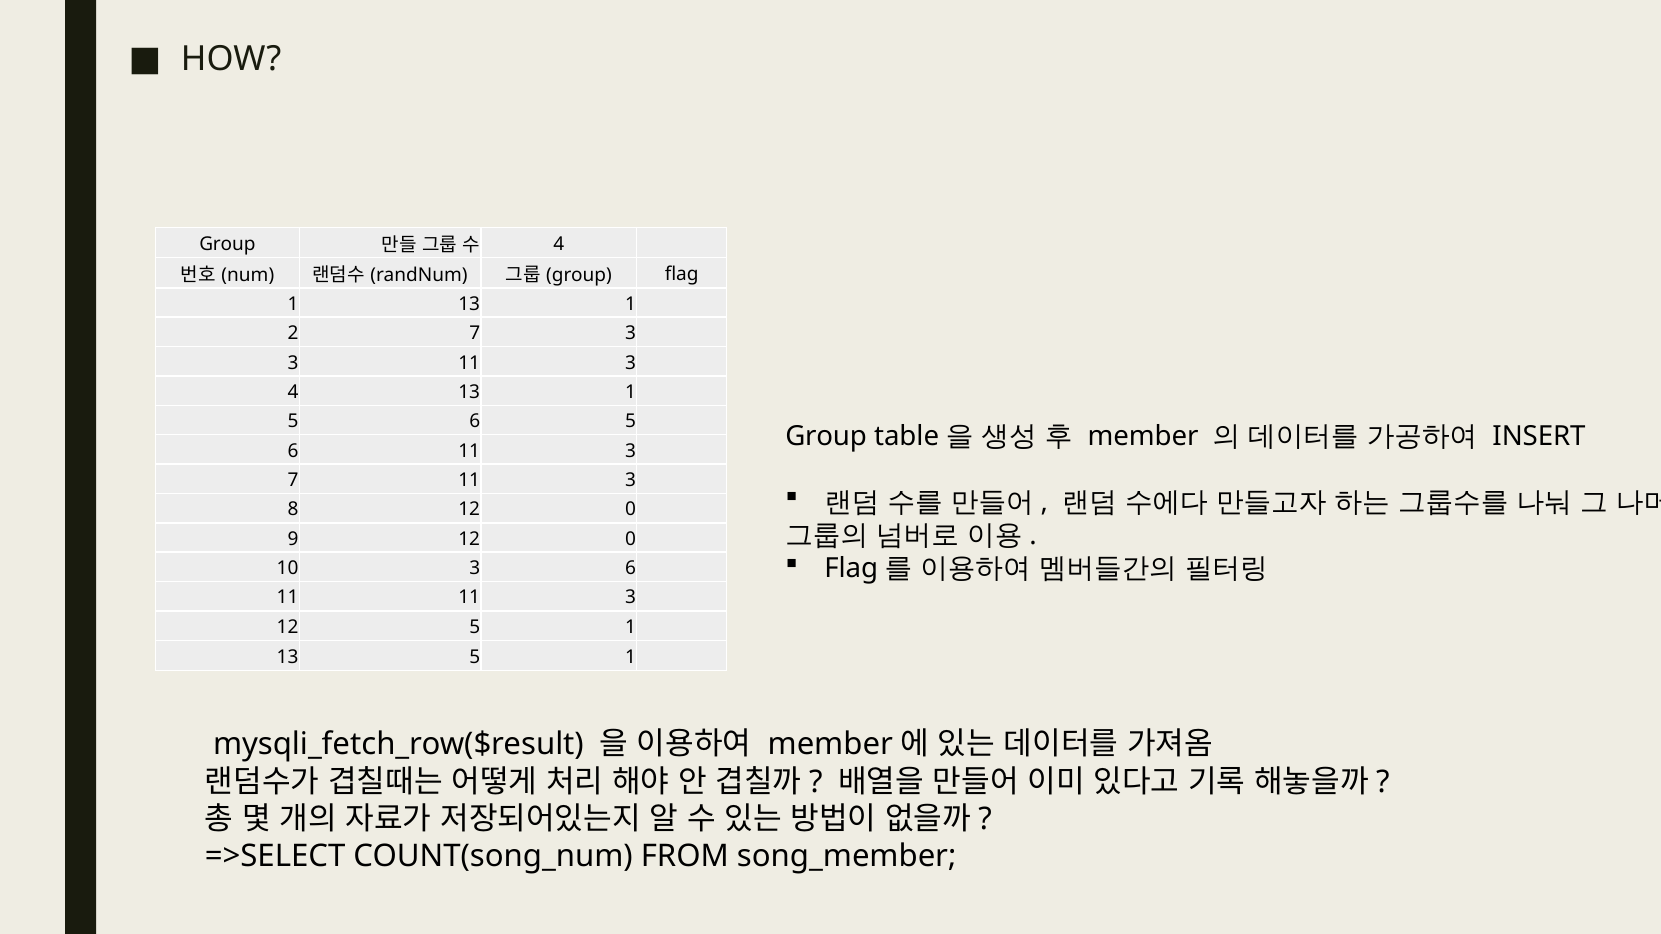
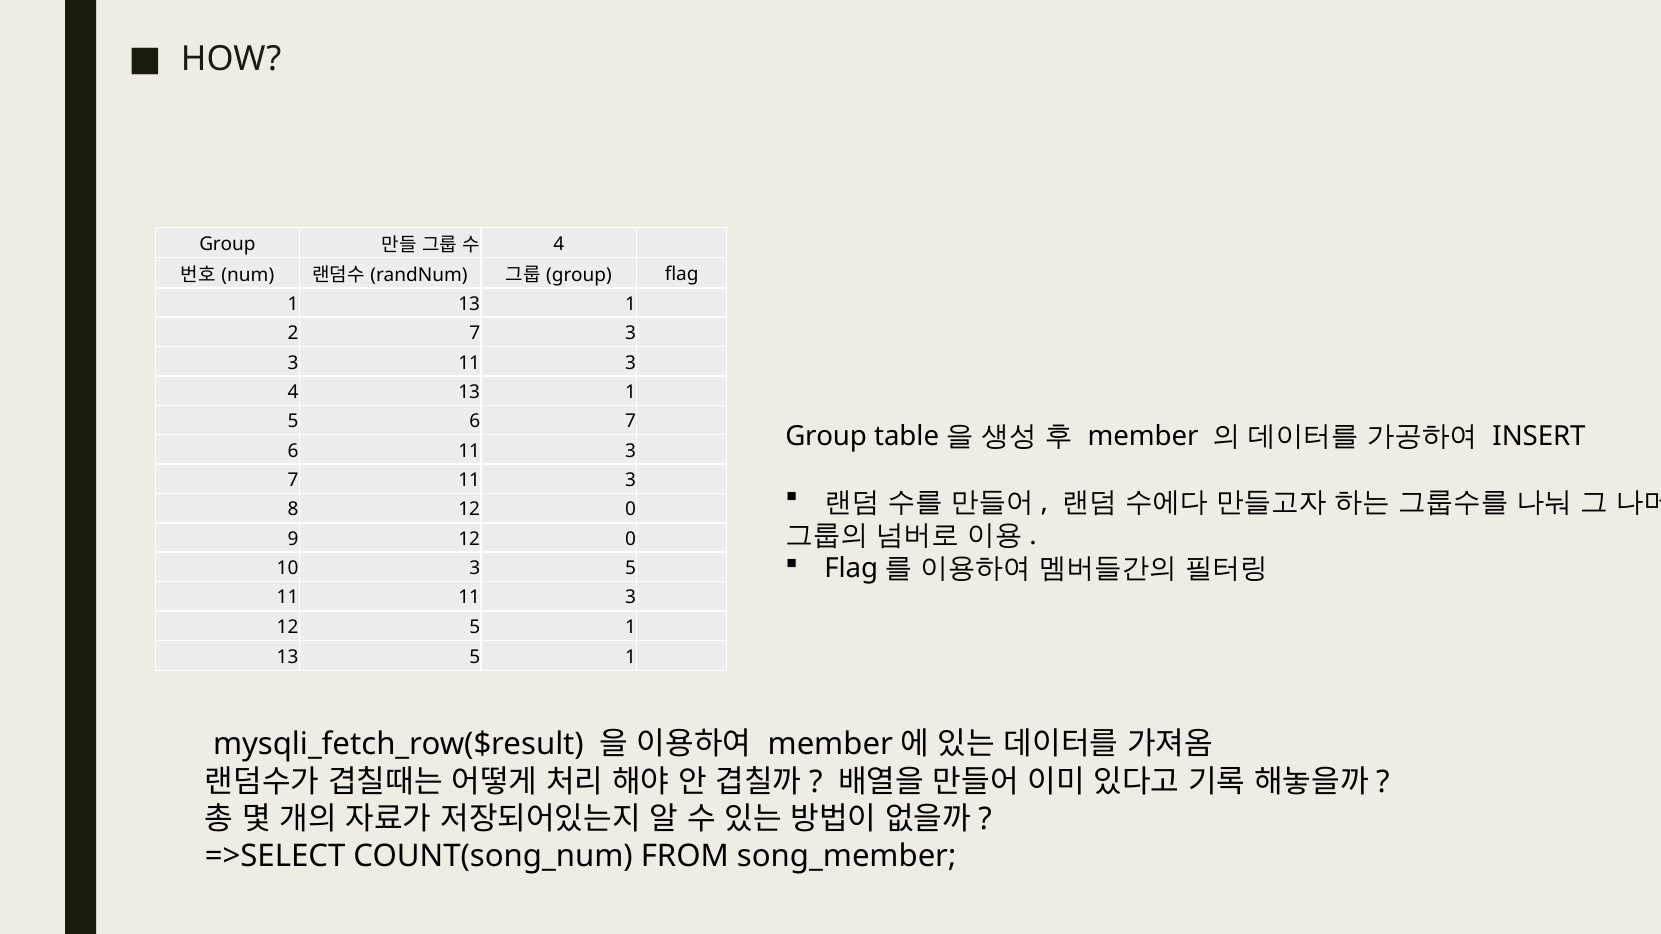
6 5: 5 -> 7 (631, 422)
3 6: 6 -> 5 (631, 569)
